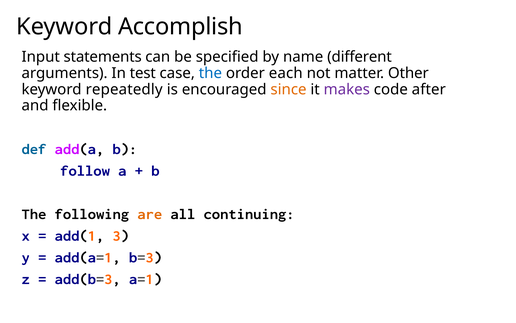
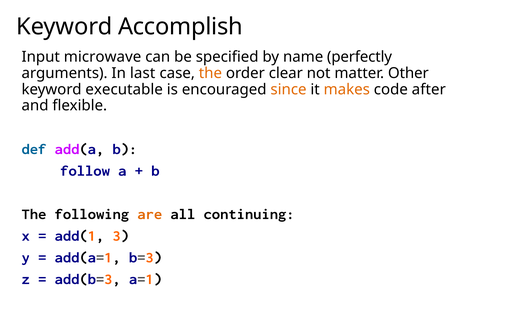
statements: statements -> microwave (103, 57)
different: different -> perfectly (359, 57)
test: test -> last (143, 73)
the colour: blue -> orange (210, 73)
each: each -> clear (286, 73)
repeatedly: repeatedly -> executable (124, 89)
makes colour: purple -> orange (347, 89)
